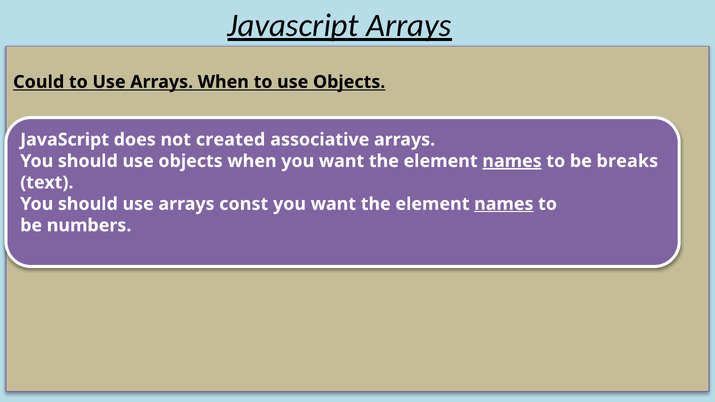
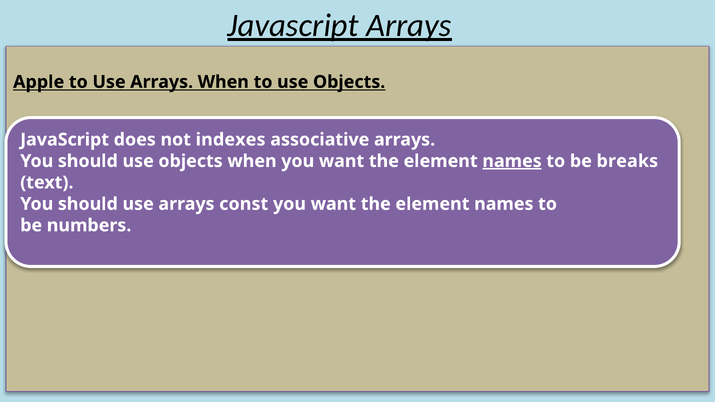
Could: Could -> Apple (39, 82)
created: created -> indexes (231, 140)
names underline: present -> none (504, 204)
